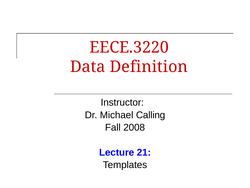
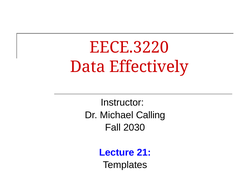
Definition: Definition -> Effectively (149, 67)
2008: 2008 -> 2030 (134, 127)
